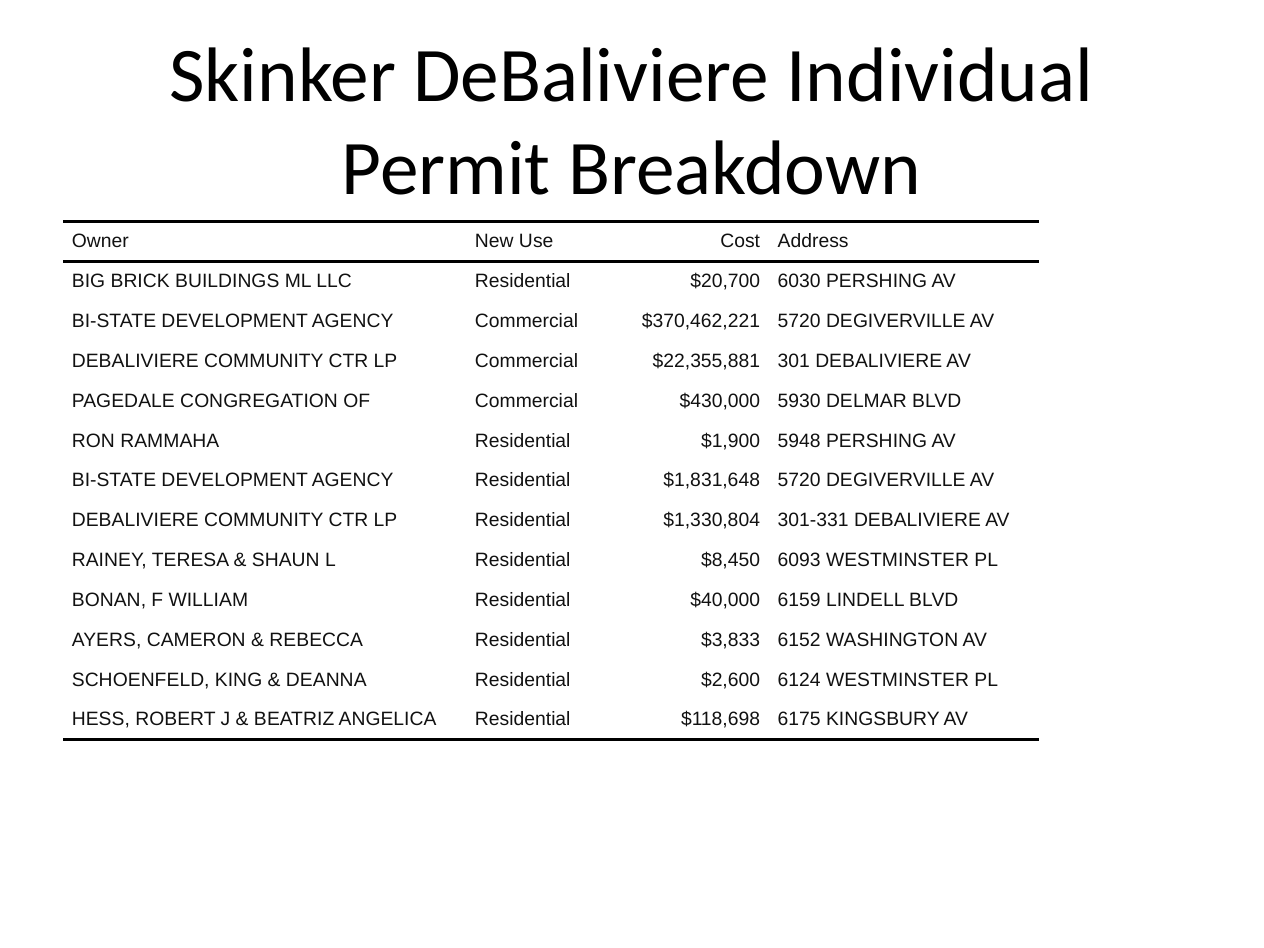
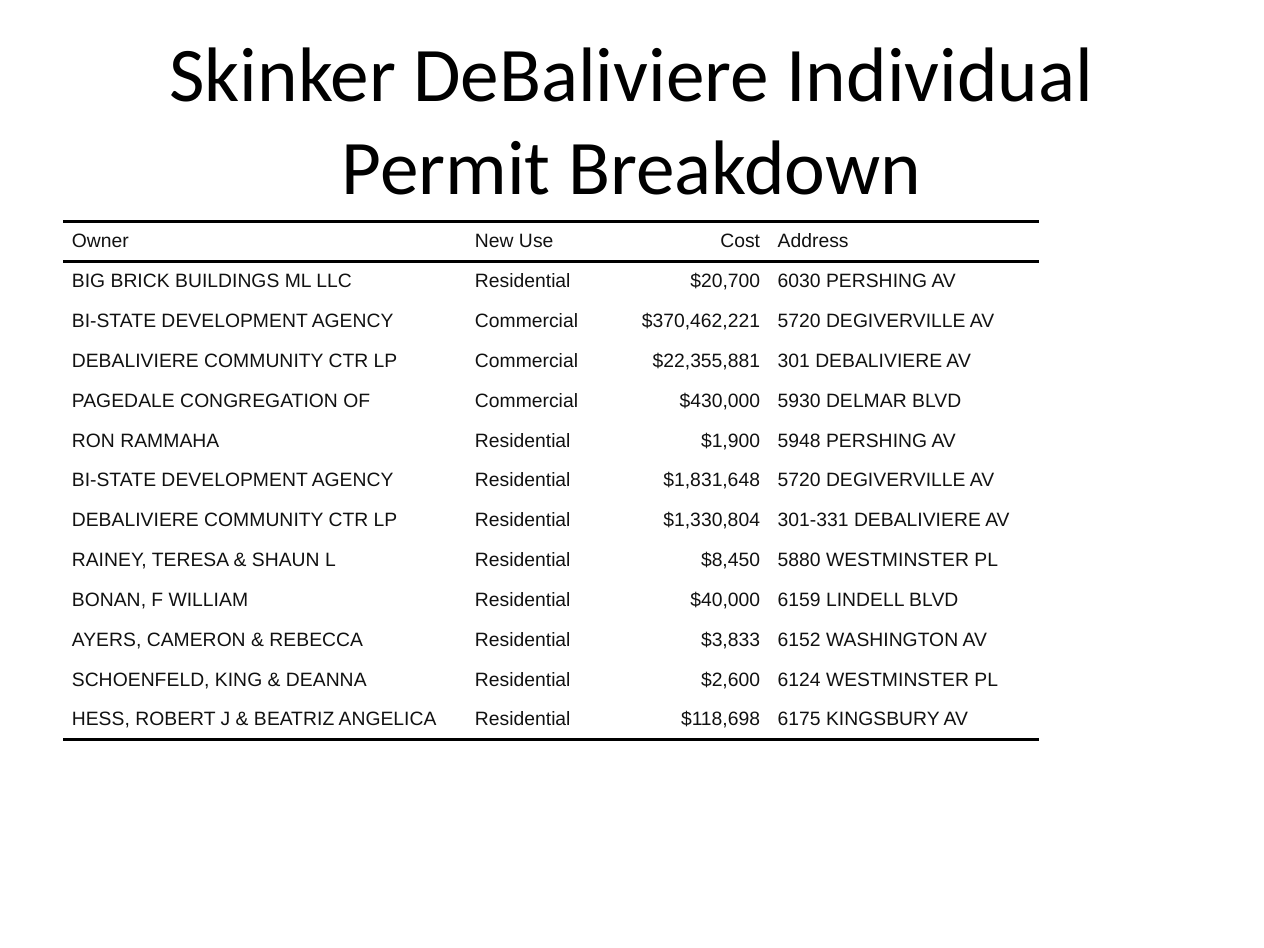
6093: 6093 -> 5880 (799, 560)
